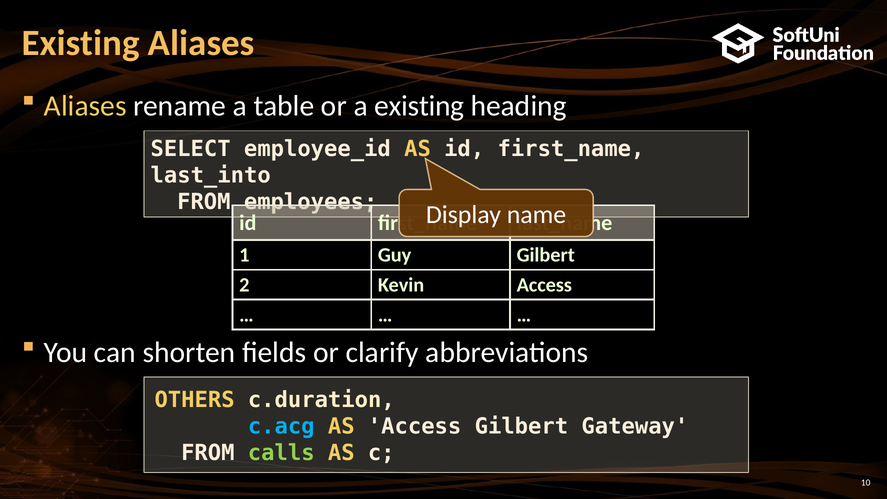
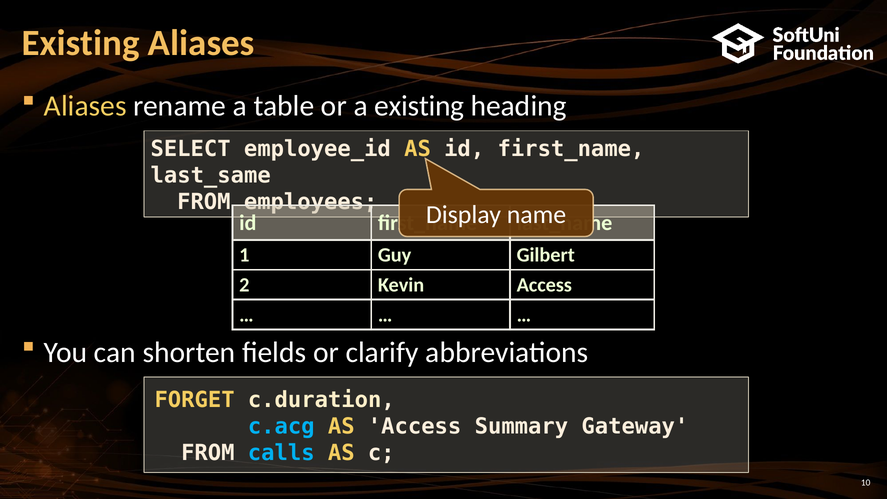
last_into: last_into -> last_same (211, 176)
OTHERS: OTHERS -> FORGET (195, 400)
Access Gilbert: Gilbert -> Summary (521, 426)
calls colour: light green -> light blue (281, 453)
